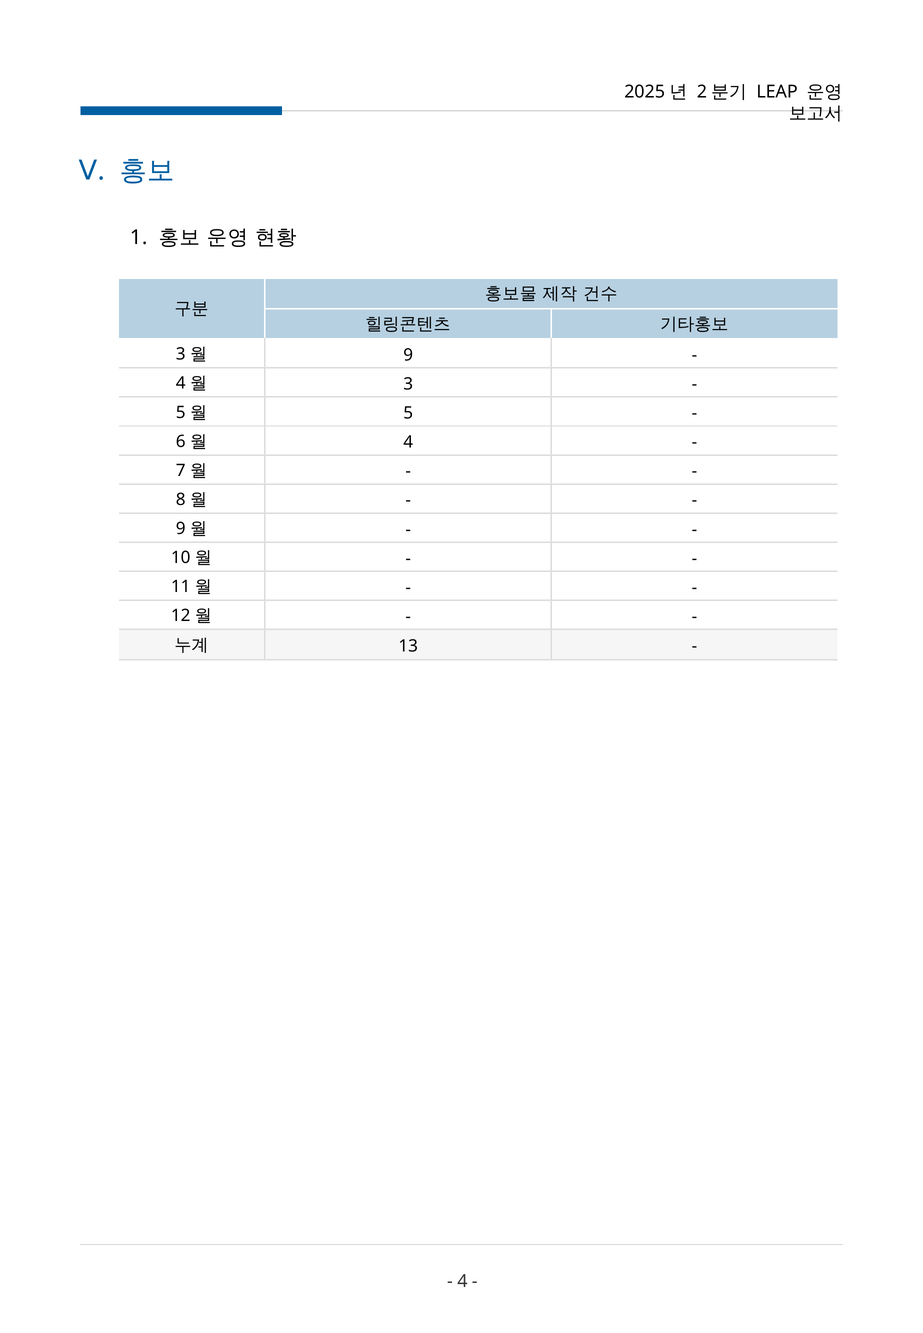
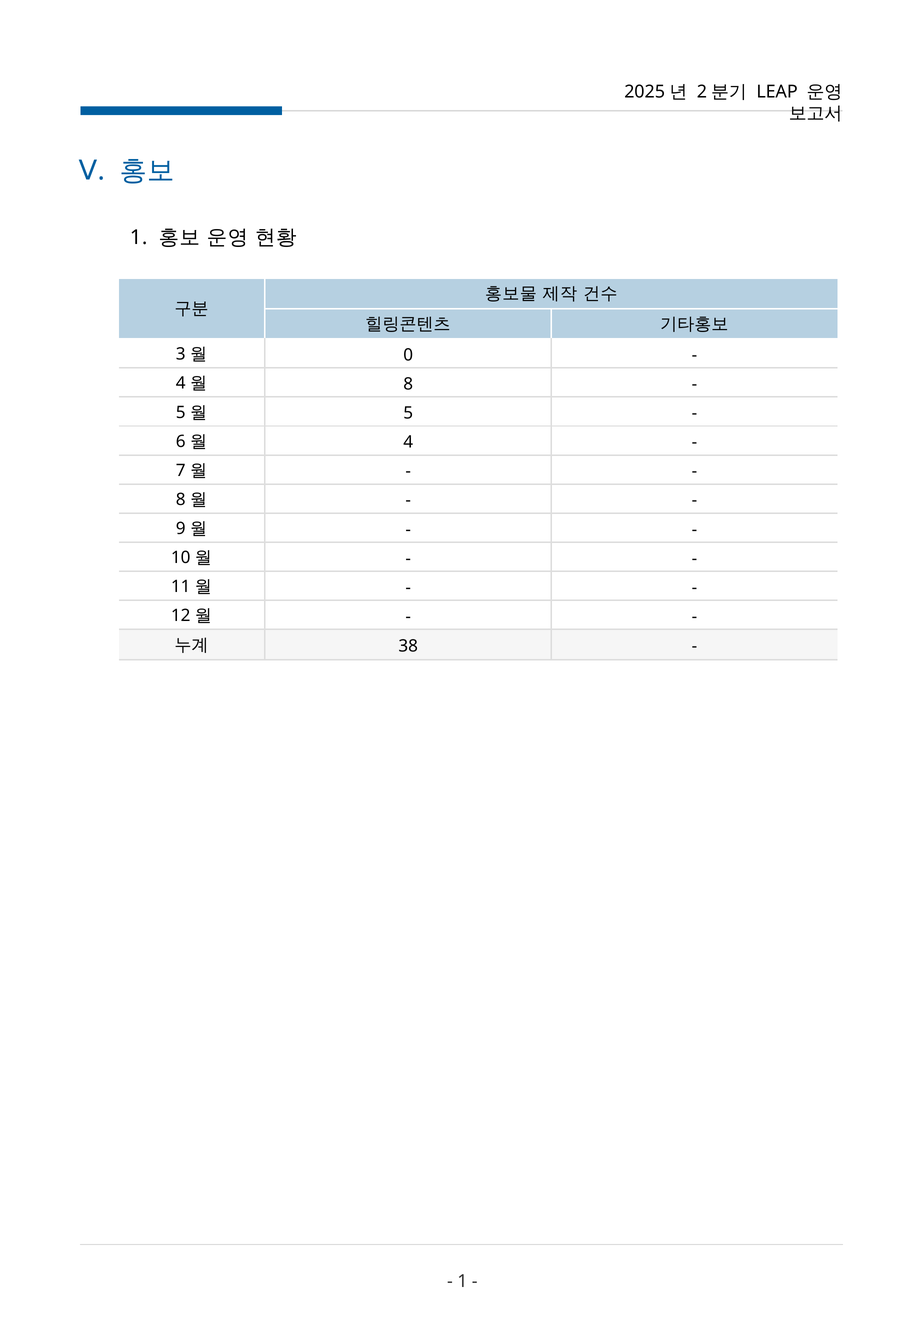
9: 9 -> 0 (408, 355)
3: 3 -> 8 (408, 384)
13: 13 -> 38 (408, 646)
4: 4 -> 1 (462, 1281)
